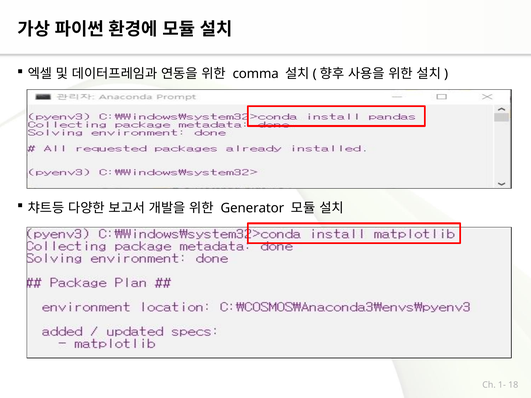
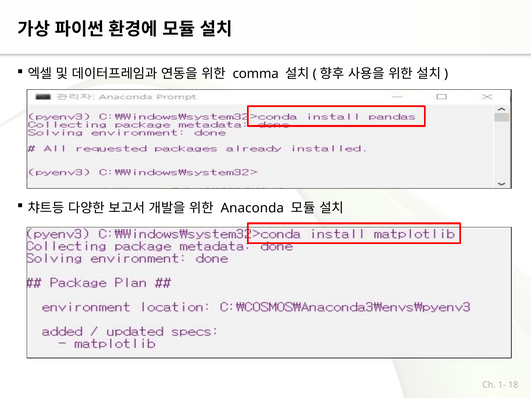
Generator: Generator -> Anaconda (252, 208)
